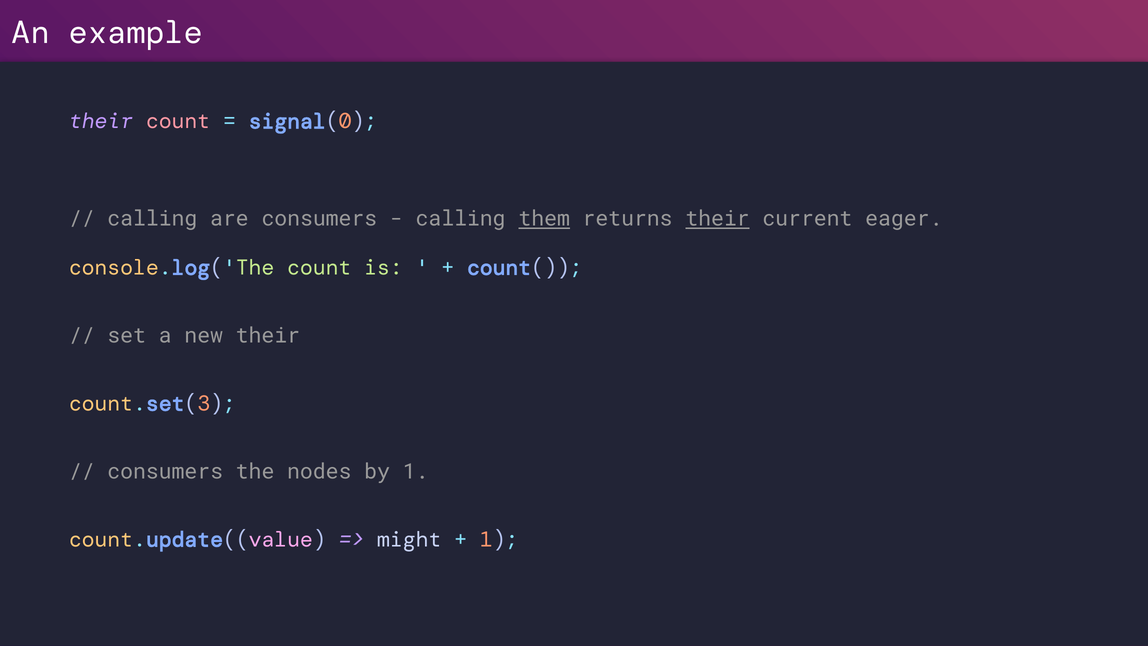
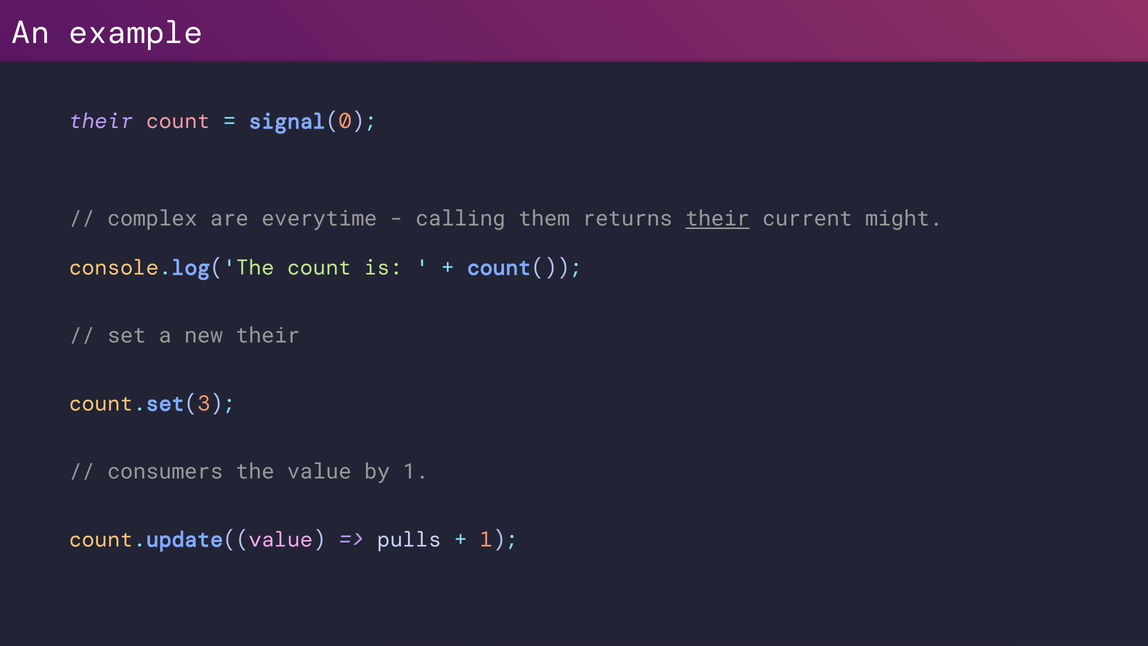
calling: calling -> complex (152, 219)
are consumers: consumers -> everytime (319, 219)
them underline: present -> none (544, 219)
eager: eager -> might (904, 219)
nodes: nodes -> value (319, 471)
might: might -> pulls (409, 539)
